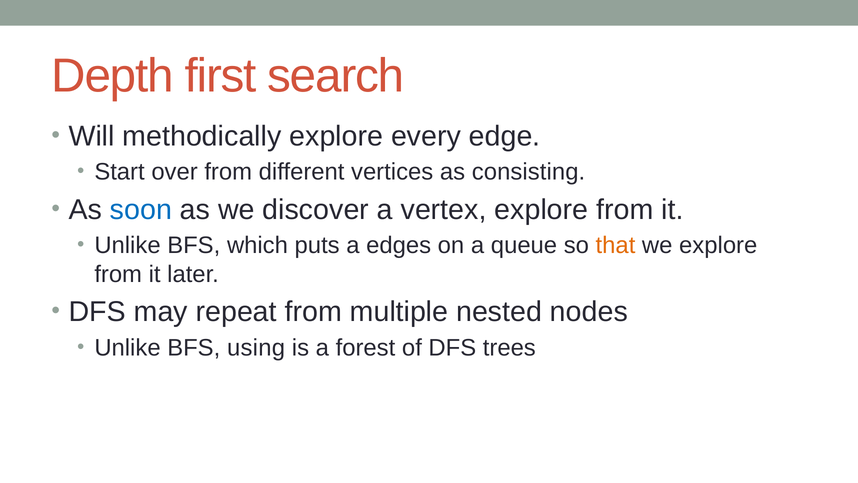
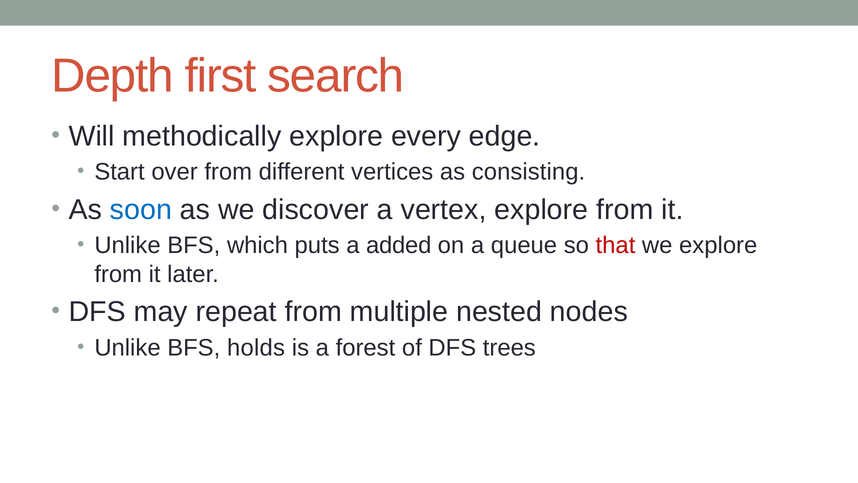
edges: edges -> added (399, 245)
that colour: orange -> red (615, 245)
using: using -> holds (256, 347)
